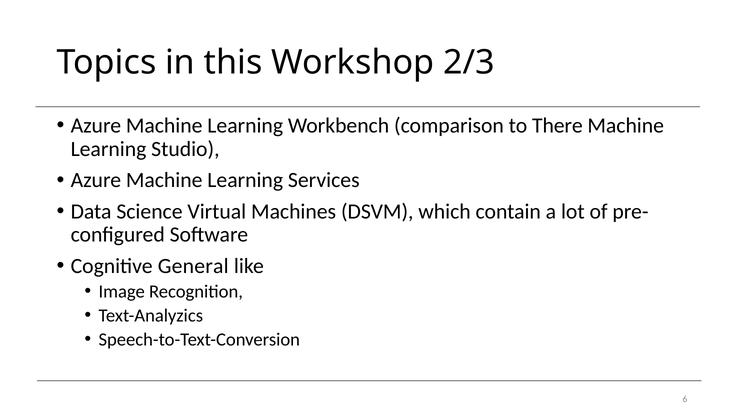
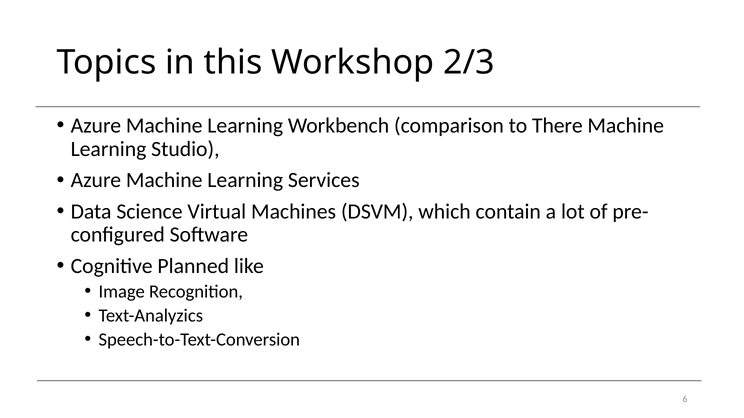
General: General -> Planned (193, 266)
